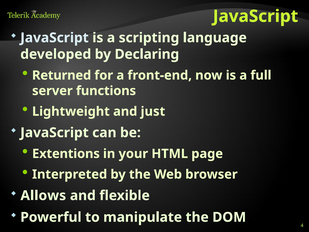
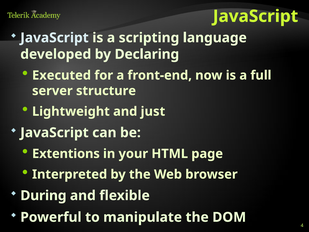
Returned: Returned -> Executed (62, 75)
functions: functions -> structure (106, 91)
Allows: Allows -> During (43, 195)
